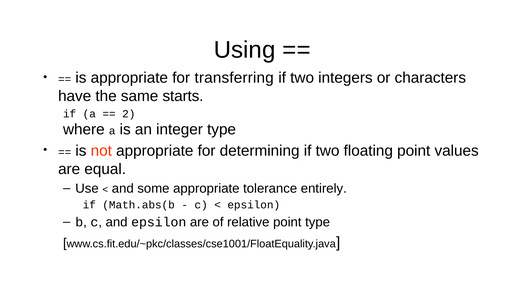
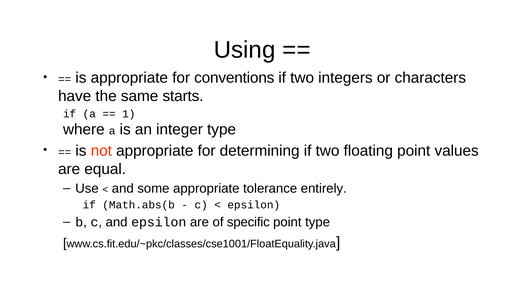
transferring: transferring -> conventions (234, 78)
2: 2 -> 1 (129, 114)
relative: relative -> specific (248, 222)
